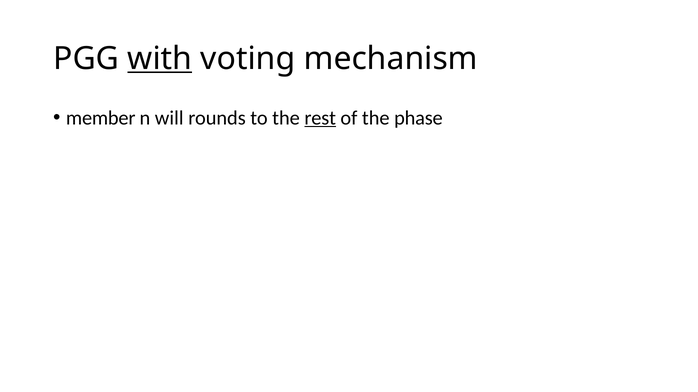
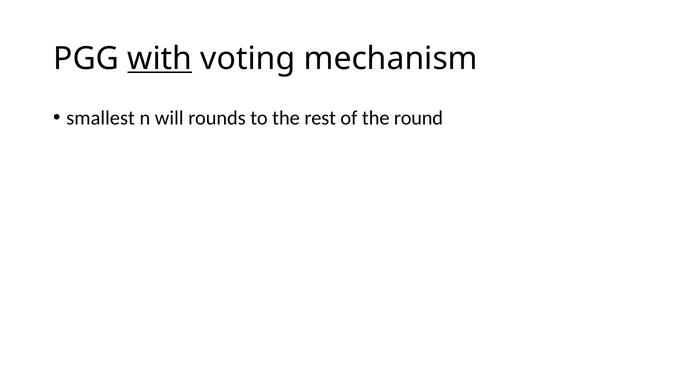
member: member -> smallest (101, 118)
rest underline: present -> none (320, 118)
phase: phase -> round (418, 118)
